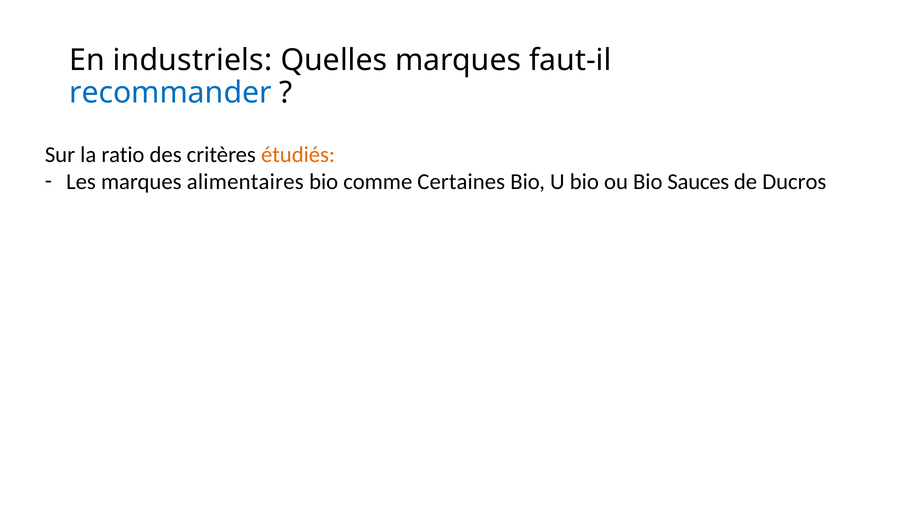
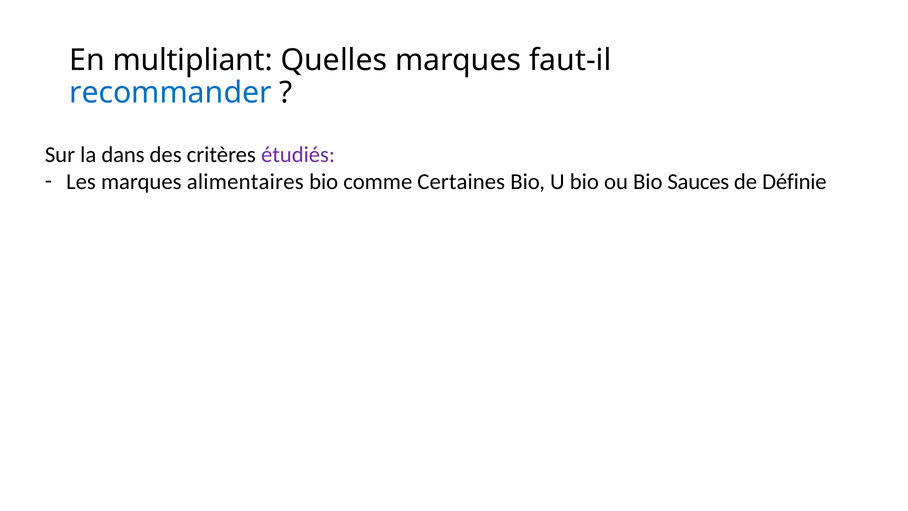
industriels: industriels -> multipliant (193, 60)
ratio: ratio -> dans (123, 155)
étudiés colour: orange -> purple (298, 155)
Ducros: Ducros -> Définie (794, 182)
